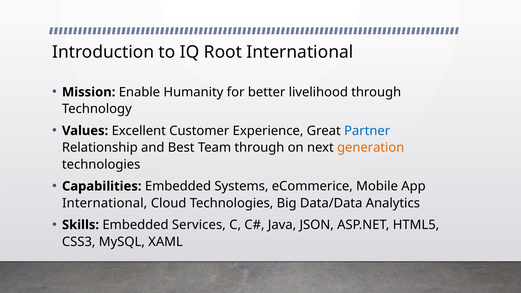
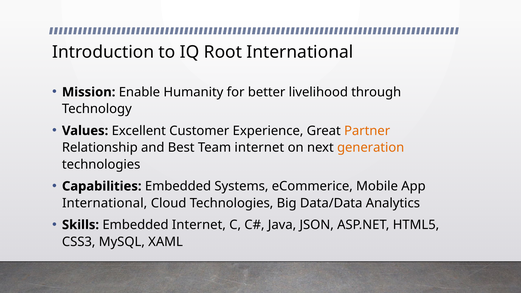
Partner colour: blue -> orange (367, 131)
Team through: through -> internet (259, 148)
Embedded Services: Services -> Internet (199, 225)
